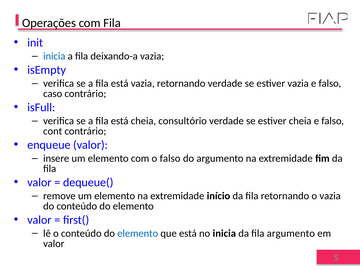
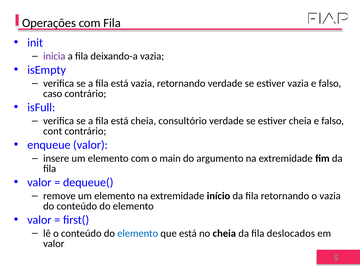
inicia colour: blue -> purple (54, 56)
o falso: falso -> main (170, 158)
no inicia: inicia -> cheia (224, 233)
fila argumento: argumento -> deslocados (291, 233)
